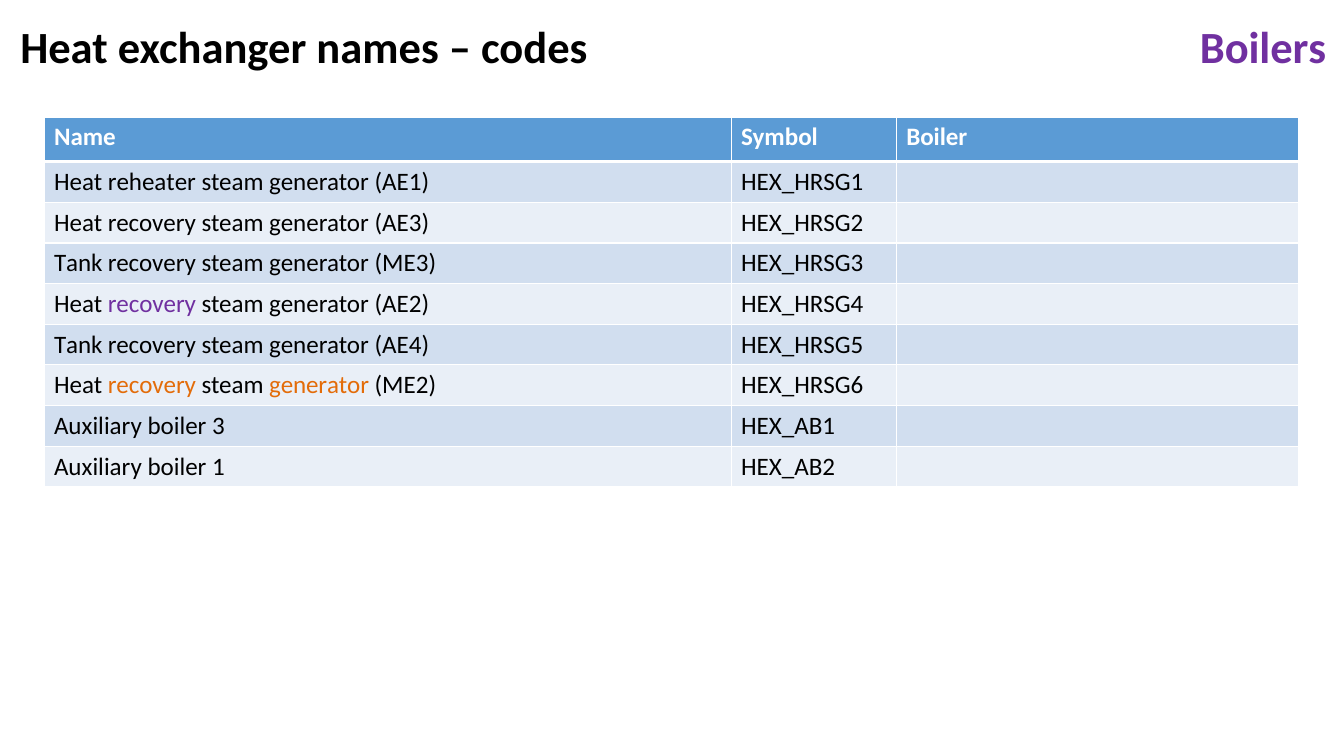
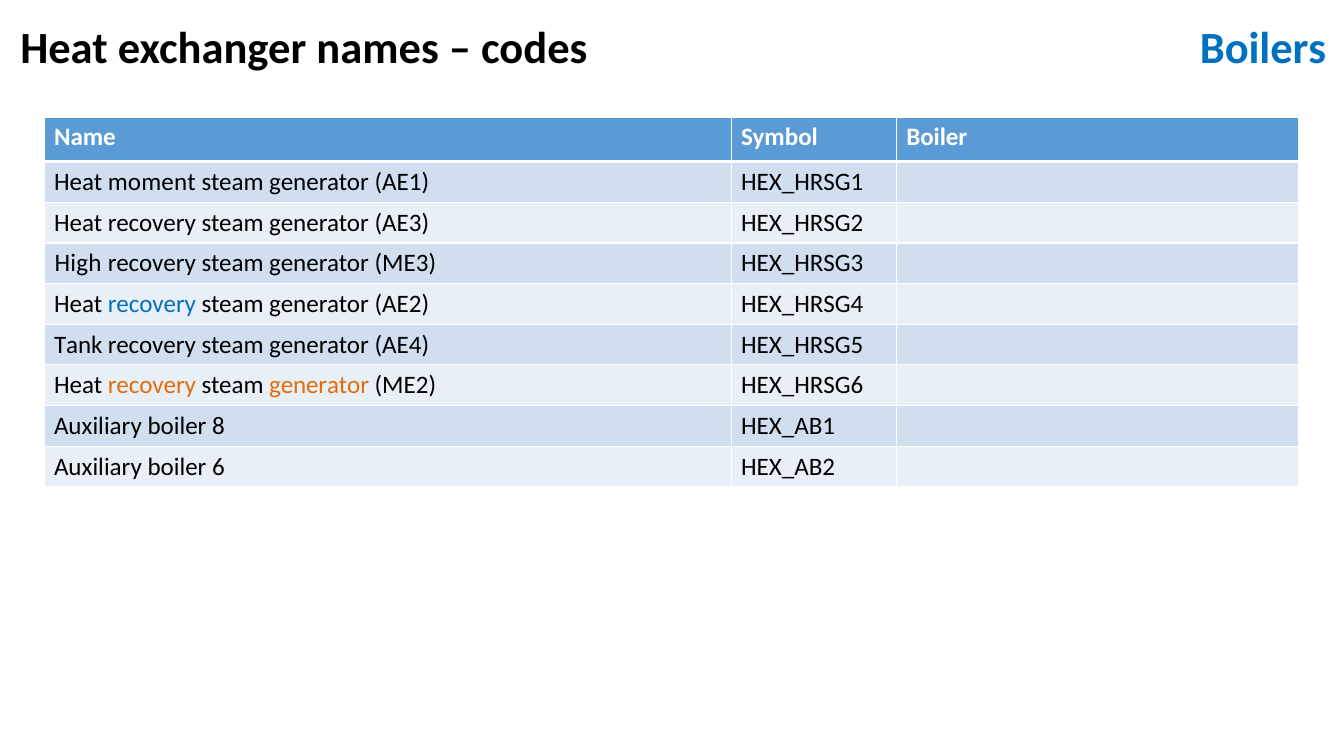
Boilers colour: purple -> blue (1263, 49)
reheater: reheater -> moment (152, 182)
Tank: Tank -> High (78, 263)
recovery colour: purple -> blue (152, 304)
3: 3 -> 8 (219, 426)
1: 1 -> 6 (219, 467)
